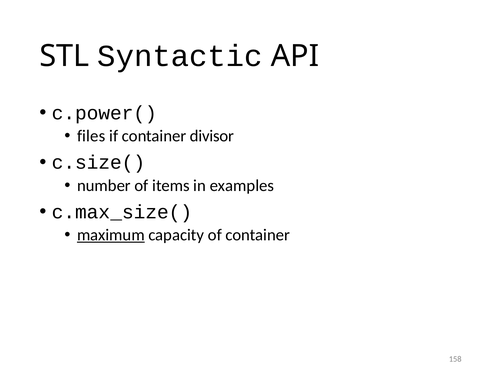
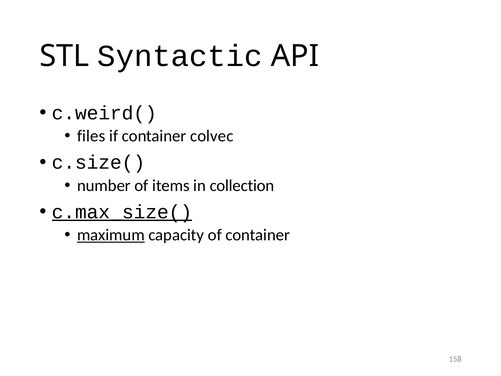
c.power(: c.power( -> c.weird( (104, 113)
divisor: divisor -> colvec (212, 136)
examples: examples -> collection (242, 185)
c.max_size( underline: none -> present (122, 212)
